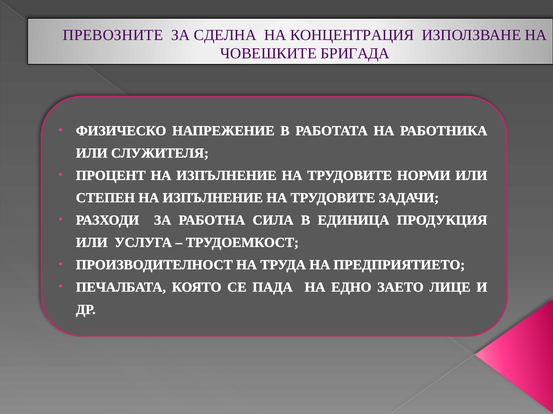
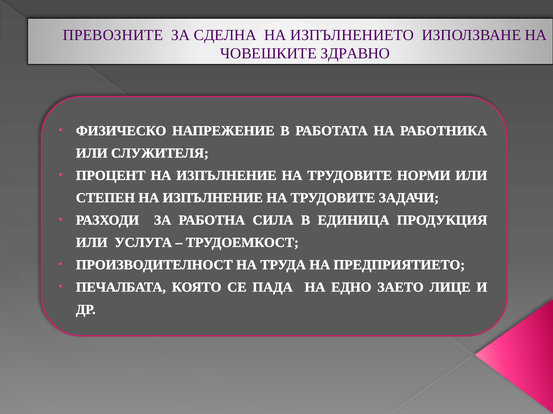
КОНЦЕНТРАЦИЯ: КОНЦЕНТРАЦИЯ -> ИЗПЪЛНЕНИЕТО (352, 35)
БРИГАДА: БРИГАДА -> ЗДРАВНО (355, 54)
